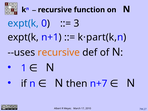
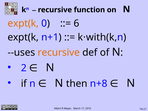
expt(k colour: blue -> orange (23, 23)
3: 3 -> 6 (76, 23)
part(k: part(k -> with(k (102, 37)
1: 1 -> 2 (24, 68)
n+7: n+7 -> n+8 (99, 84)
